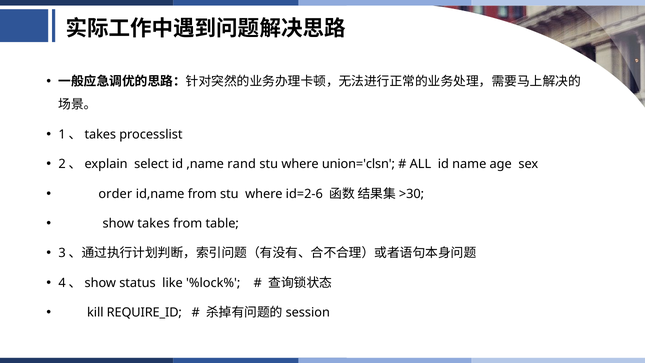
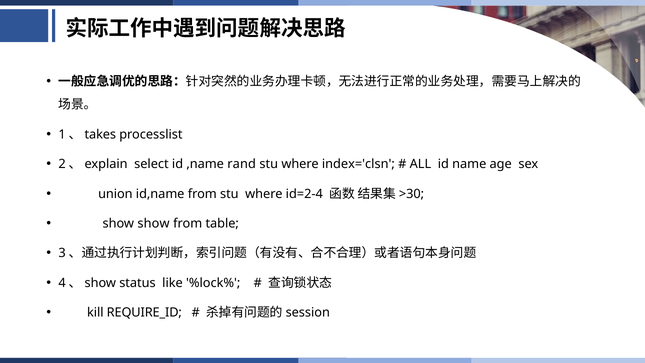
union='clsn: union='clsn -> index='clsn (358, 164)
order: order -> union (115, 194)
id=2-6: id=2-6 -> id=2-4 (304, 194)
show takes: takes -> show (154, 223)
